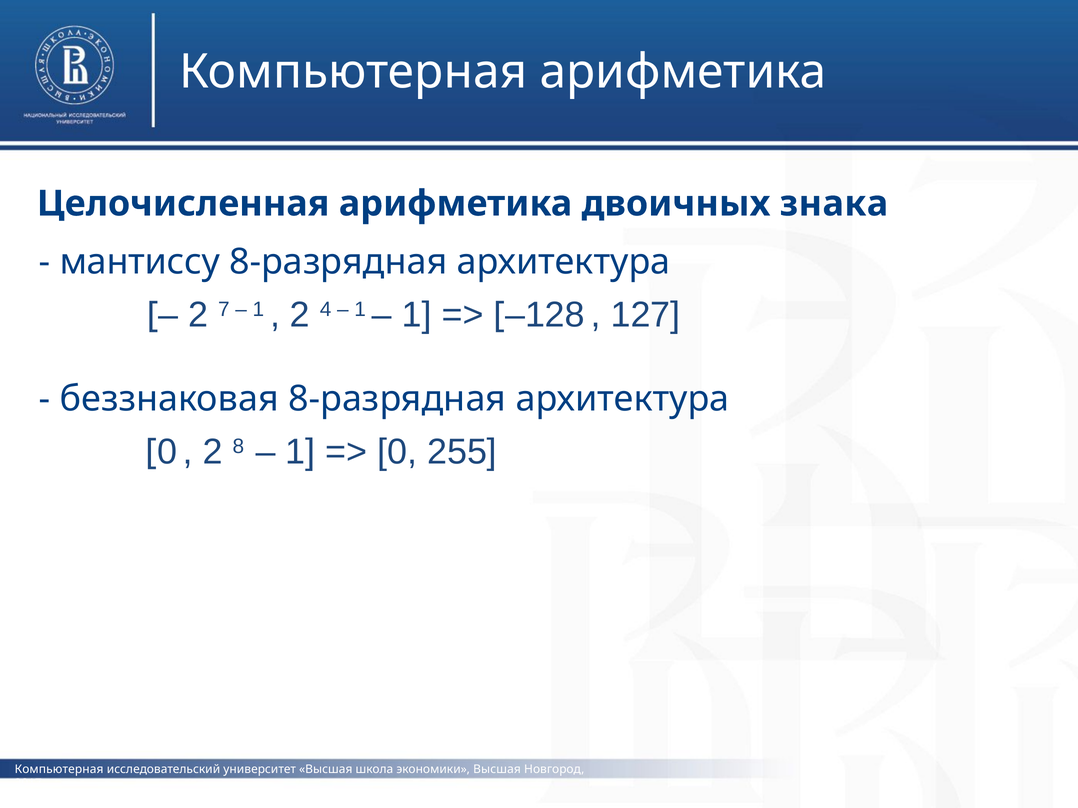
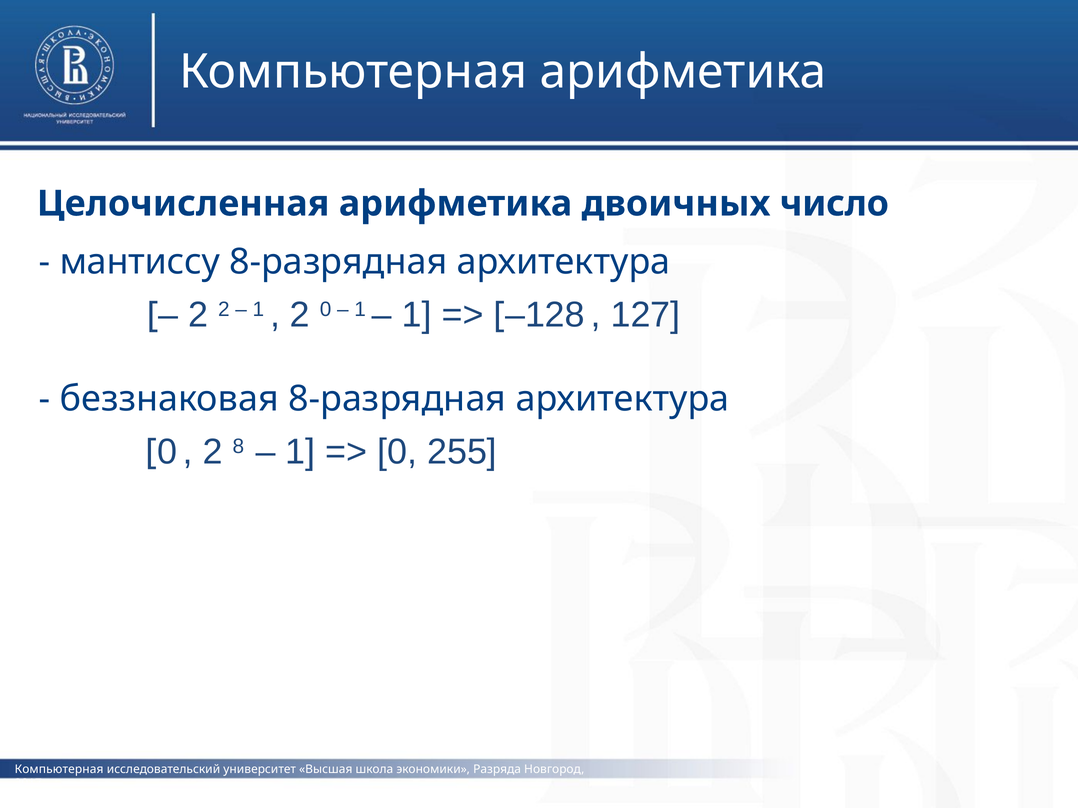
знака: знака -> число (834, 204)
2 7: 7 -> 2 (224, 310)
2 4: 4 -> 0 (326, 310)
экономики Высшая: Высшая -> Разряда (497, 770)
